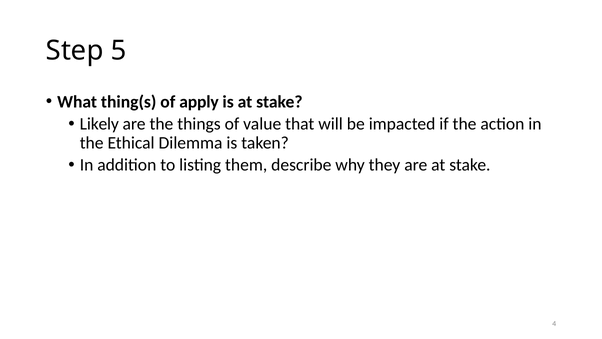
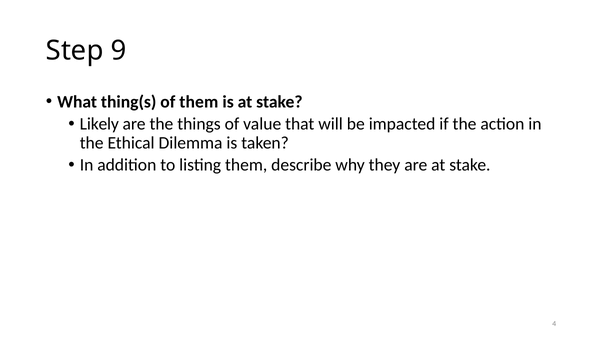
5: 5 -> 9 (119, 51)
of apply: apply -> them (199, 102)
